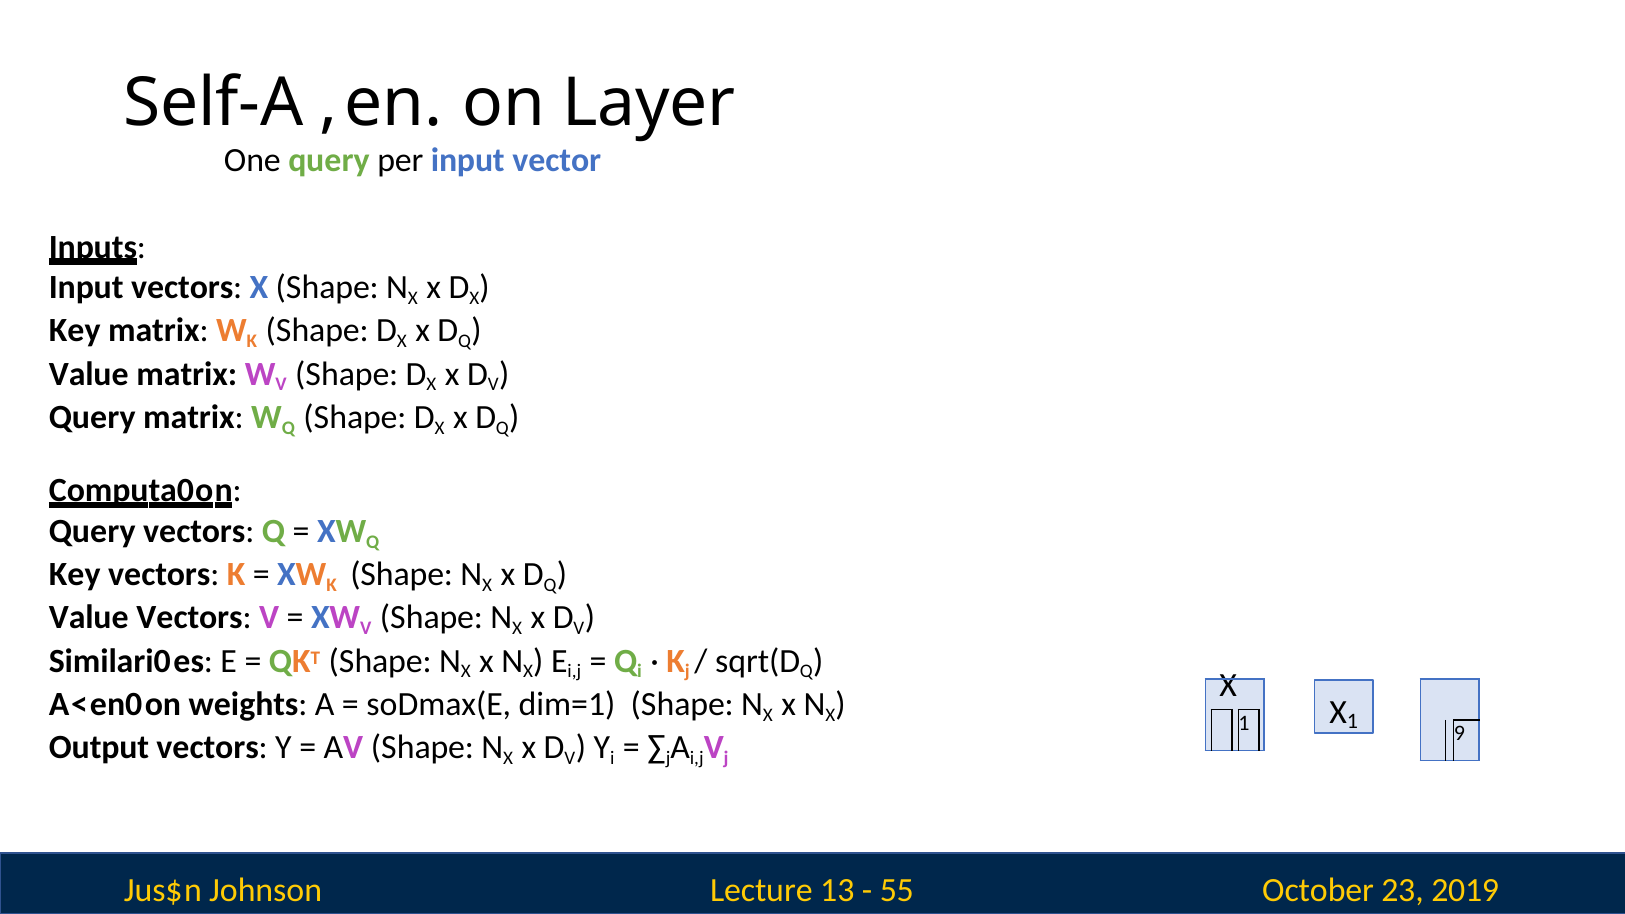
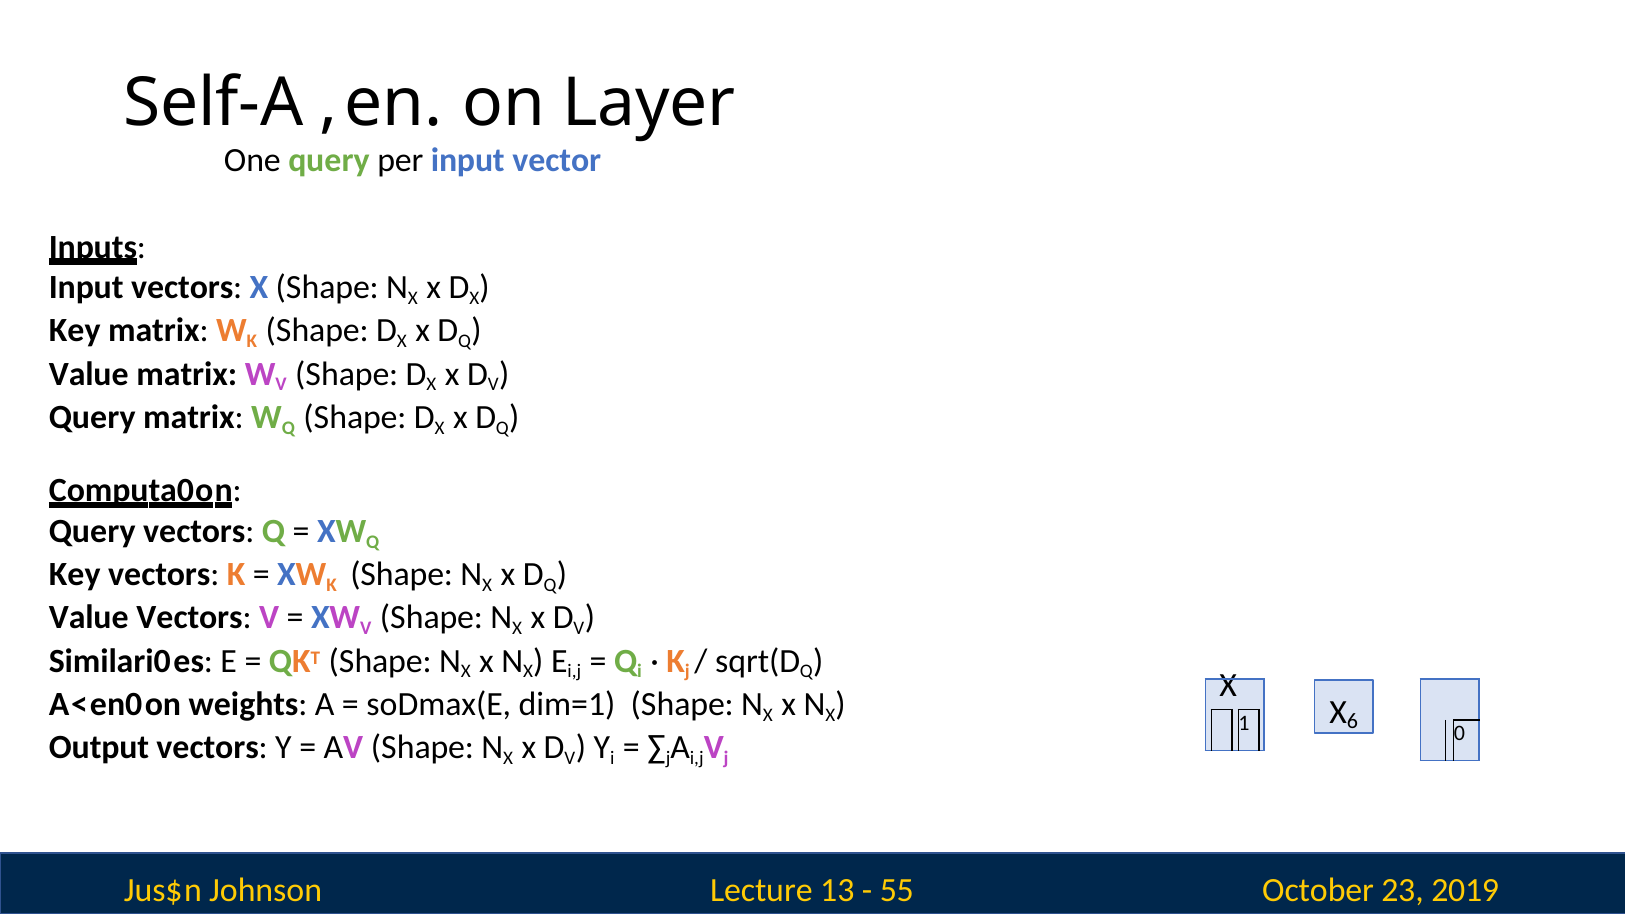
1: 1 -> 6 (1352, 721)
9: 9 -> 0 (1459, 734)
